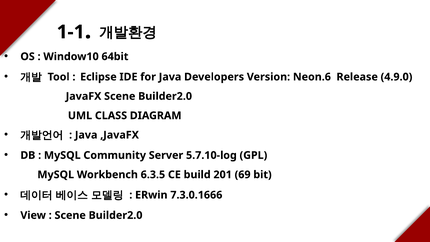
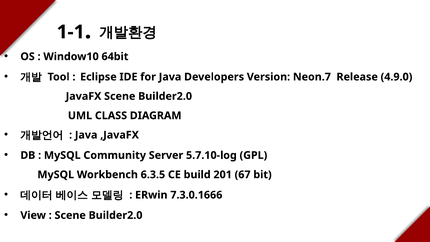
Neon.6: Neon.6 -> Neon.7 (312, 77)
69: 69 -> 67 (243, 175)
